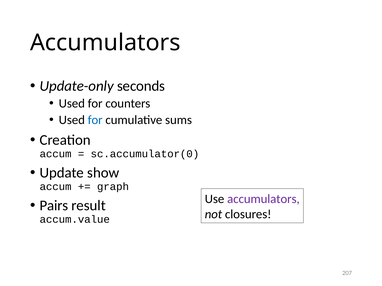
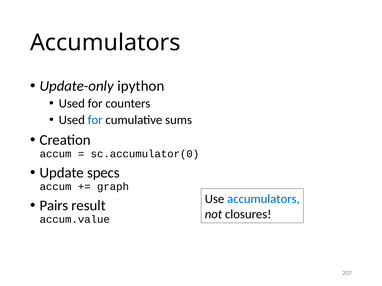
seconds: seconds -> ipython (141, 86)
show: show -> specs (103, 173)
accumulators colour: purple -> blue (263, 199)
